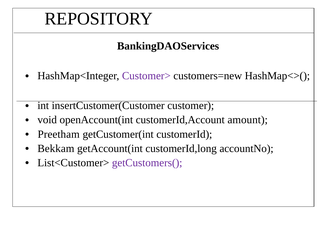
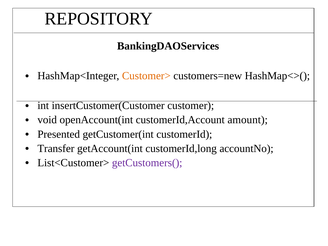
Customer> colour: purple -> orange (146, 76)
Preetham: Preetham -> Presented (59, 134)
Bekkam: Bekkam -> Transfer (56, 148)
